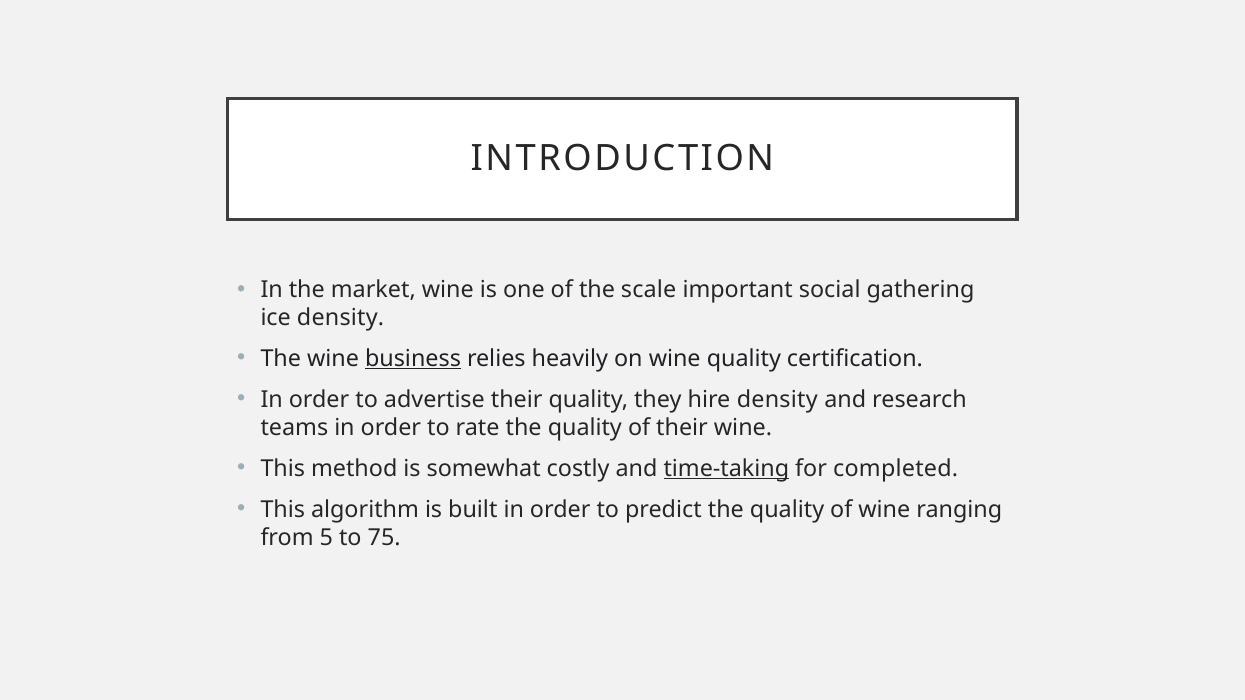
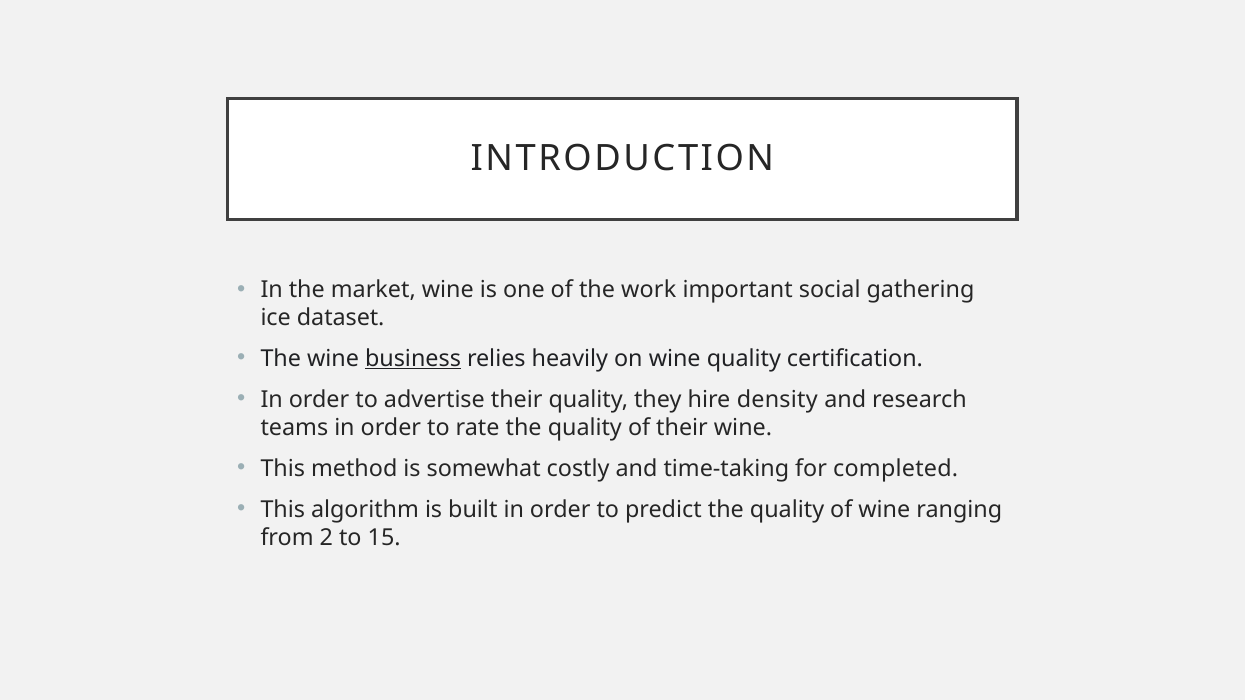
scale: scale -> work (649, 290)
ice density: density -> dataset (341, 318)
time-taking underline: present -> none (726, 469)
5: 5 -> 2 (326, 538)
75: 75 -> 15 (384, 538)
